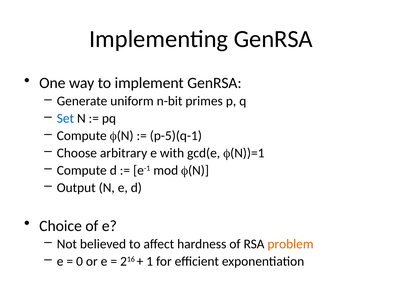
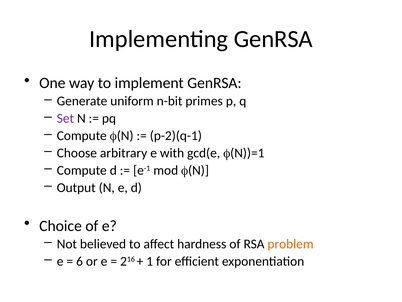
Set colour: blue -> purple (65, 118)
p-5)(q-1: p-5)(q-1 -> p-2)(q-1 (176, 136)
0: 0 -> 6 (80, 261)
